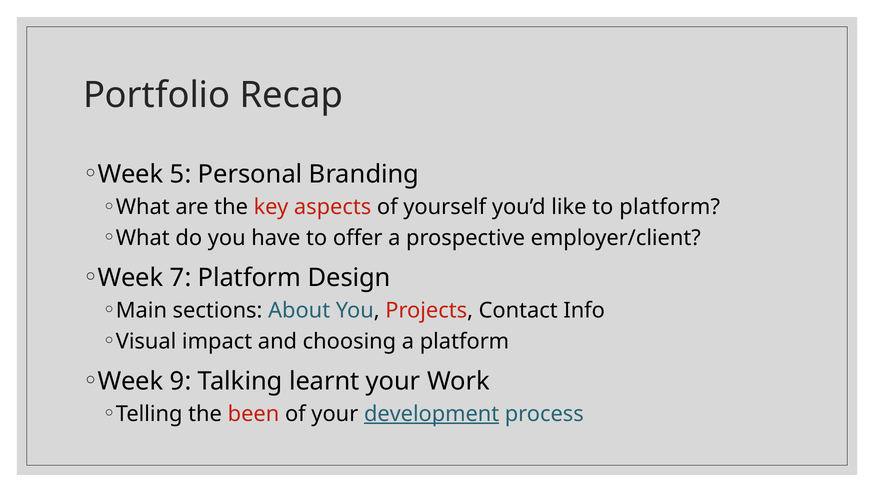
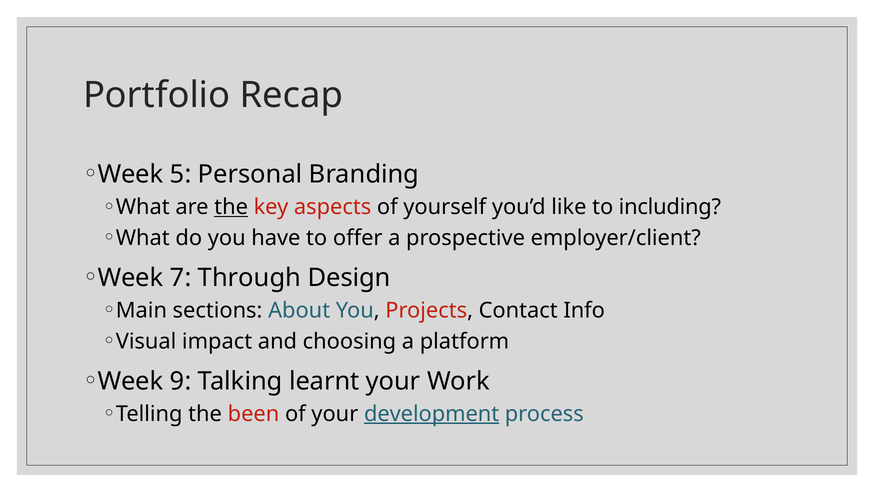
the underline: none -> present (231, 207)
to platform: platform -> including (670, 207)
7 Platform: Platform -> Through (250, 278)
